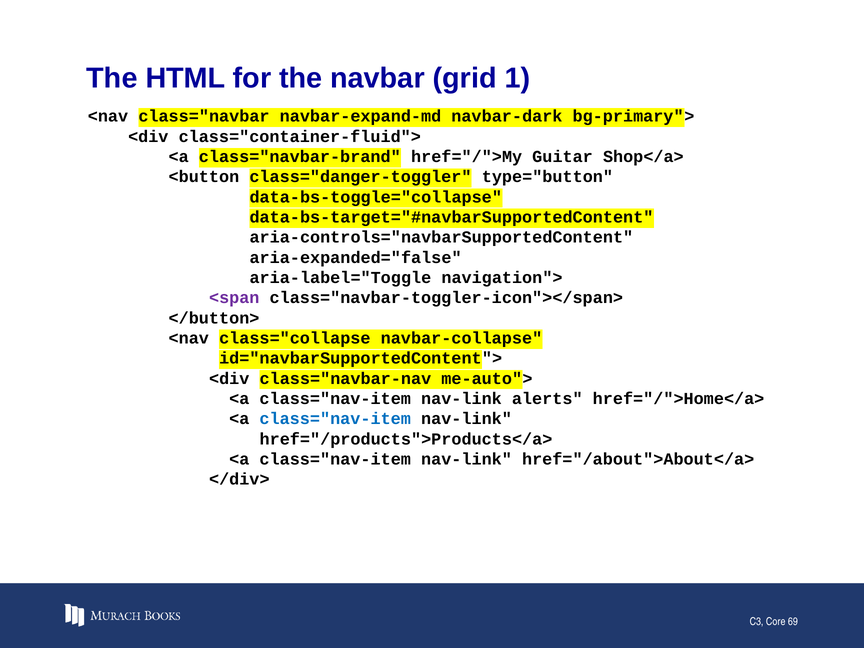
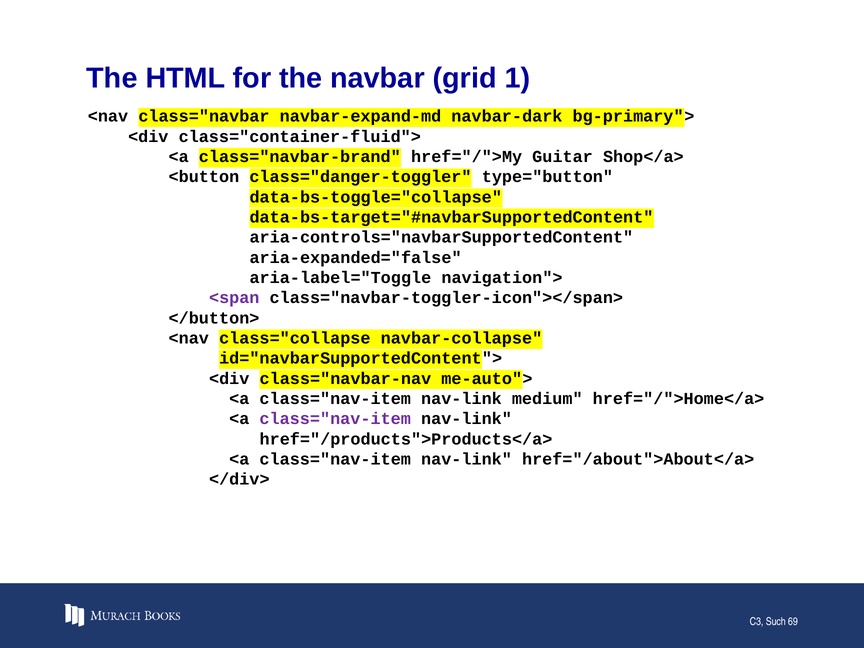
alerts: alerts -> medium (547, 399)
class="nav-item colour: blue -> purple (335, 419)
Core: Core -> Such (776, 622)
